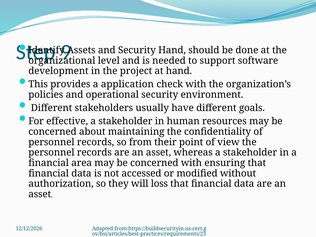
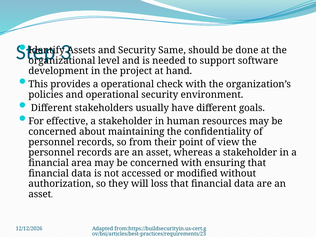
9: 9 -> 3 (66, 52)
Security Hand: Hand -> Same (172, 50)
a application: application -> operational (127, 84)
